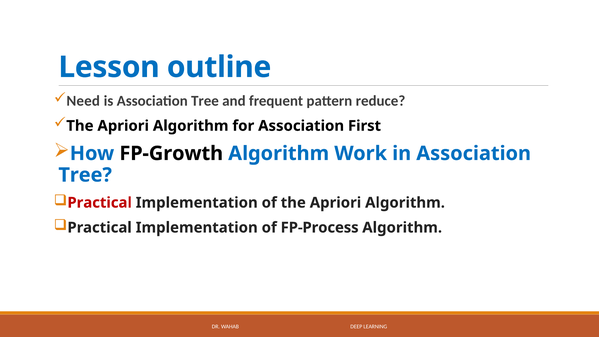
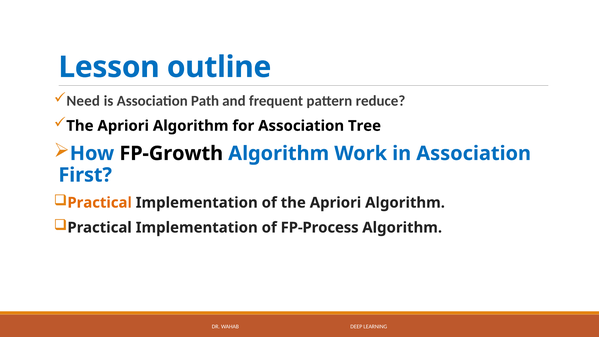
is Association Tree: Tree -> Path (205, 101)
First: First -> Tree (364, 126)
Tree: Tree -> First (85, 175)
Practical colour: red -> orange (100, 203)
